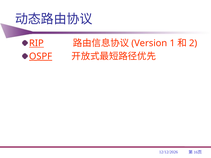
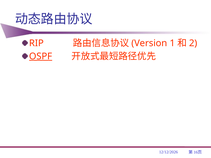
RIP underline: present -> none (36, 43)
